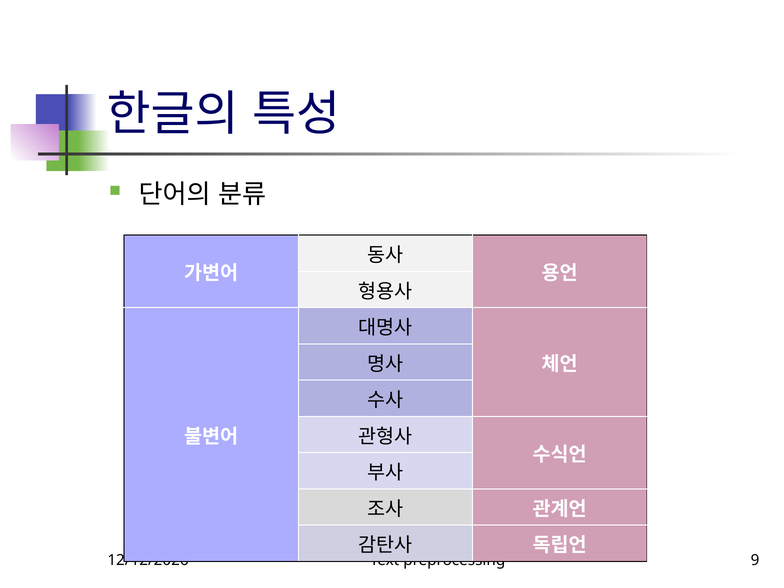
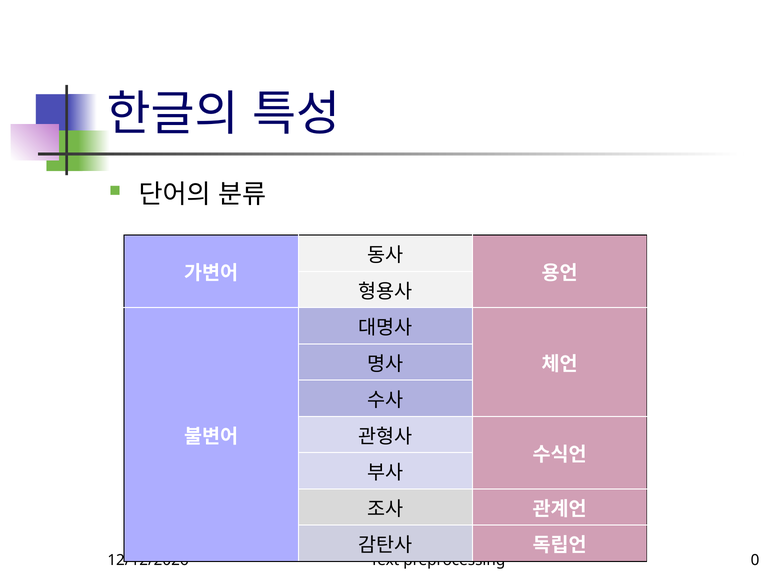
9: 9 -> 0 (755, 560)
